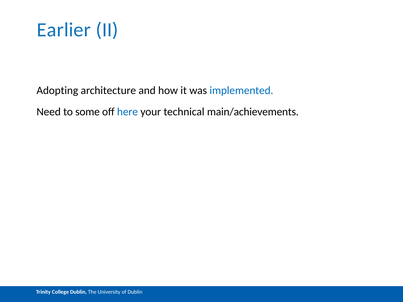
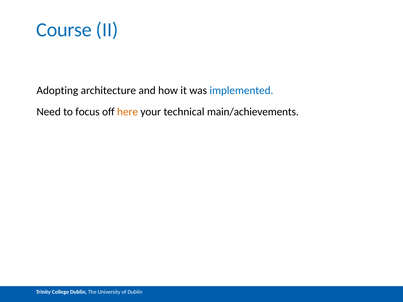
Earlier: Earlier -> Course (64, 30)
some: some -> focus (87, 112)
here colour: blue -> orange (127, 112)
